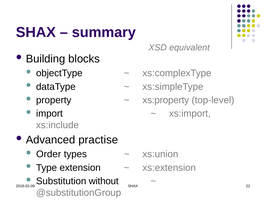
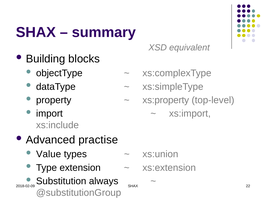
Order: Order -> Value (49, 154)
without: without -> always (104, 181)
